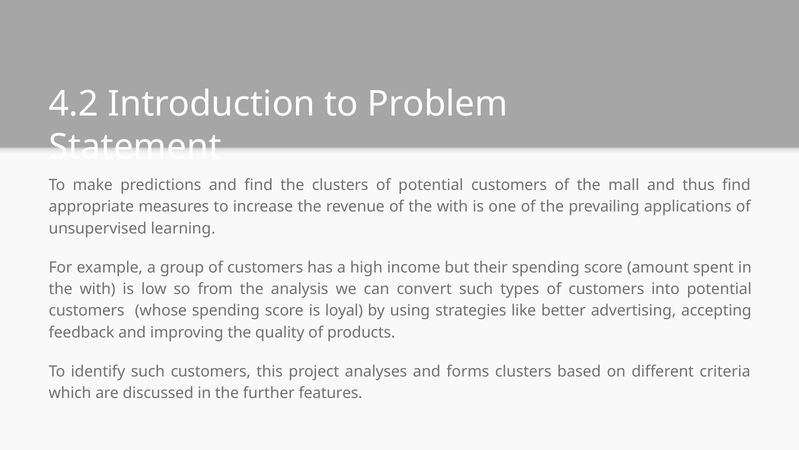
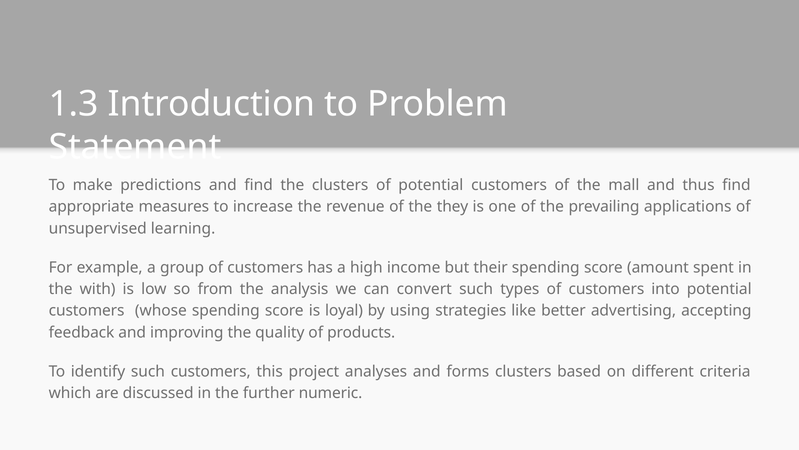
4.2: 4.2 -> 1.3 (74, 104)
of the with: with -> they (453, 207)
features: features -> numeric (330, 393)
